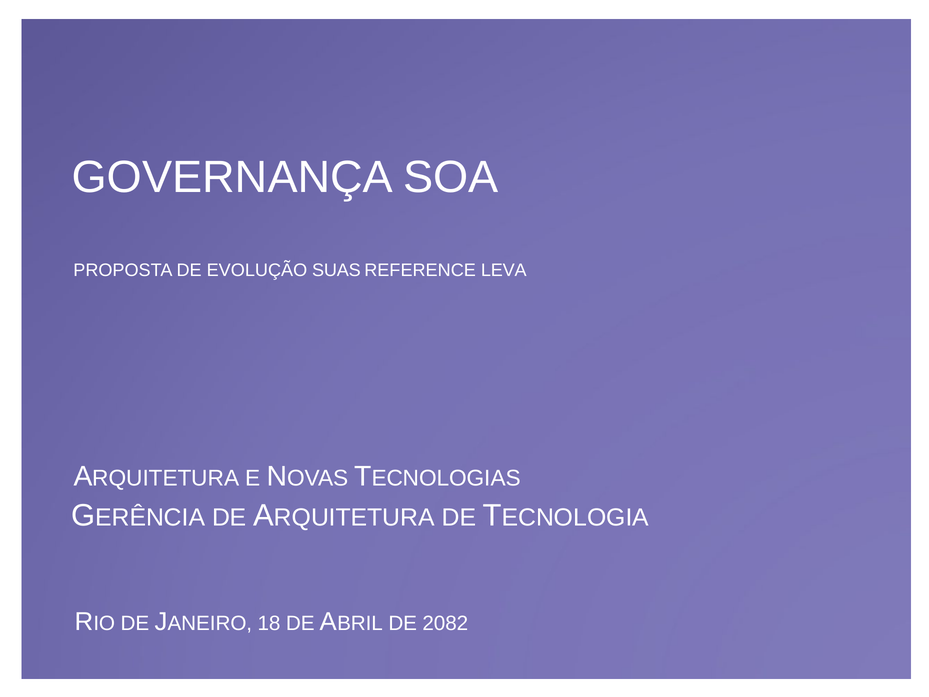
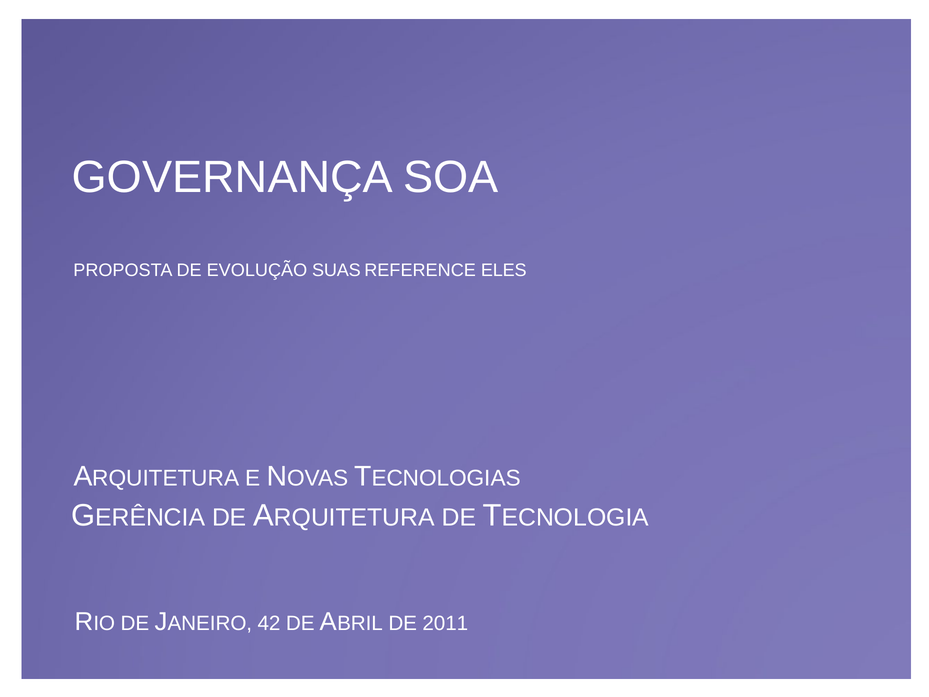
LEVA: LEVA -> ELES (504, 270)
18: 18 -> 42 (269, 623)
2082: 2082 -> 2011 (445, 623)
